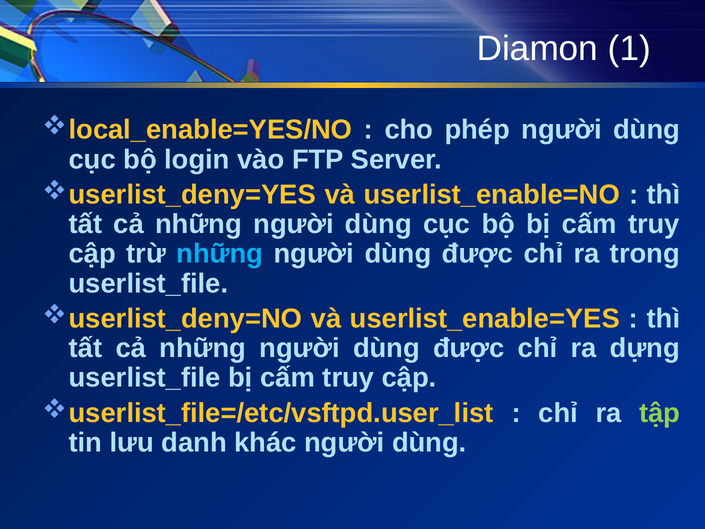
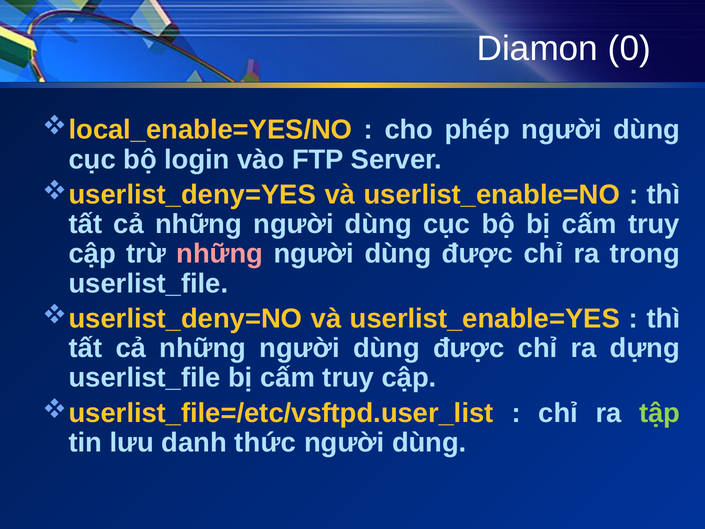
1: 1 -> 0 (629, 49)
những colour: light blue -> pink (220, 254)
khác: khác -> thức (265, 442)
